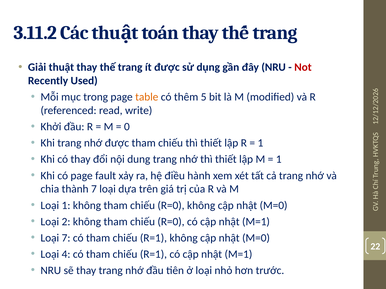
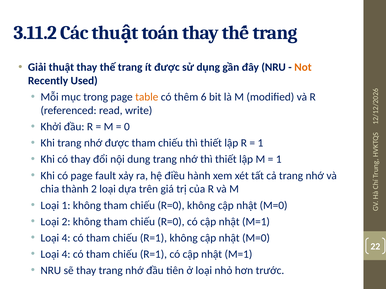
Not colour: red -> orange (303, 67)
thêm 5: 5 -> 6 (204, 97)
thành 7: 7 -> 2 (94, 189)
7: 7 -> 4 (66, 238)
